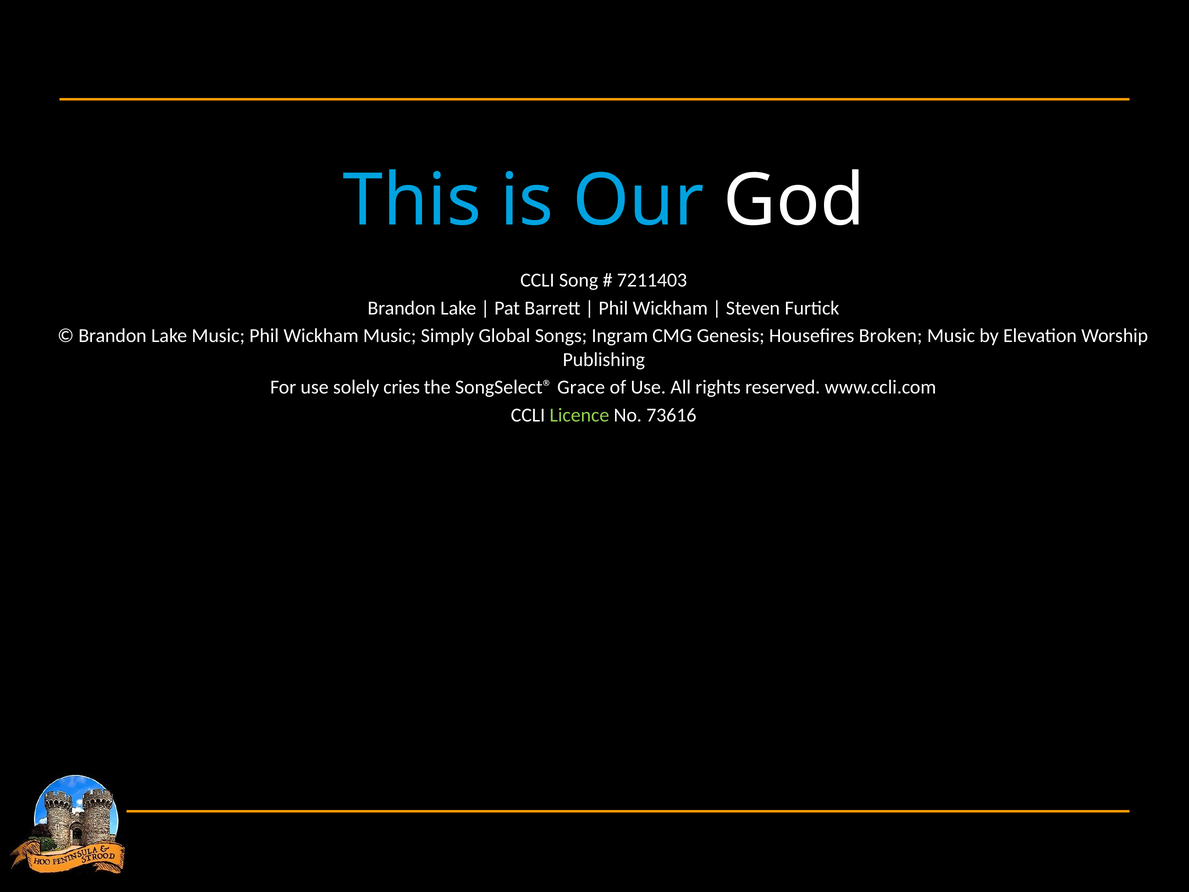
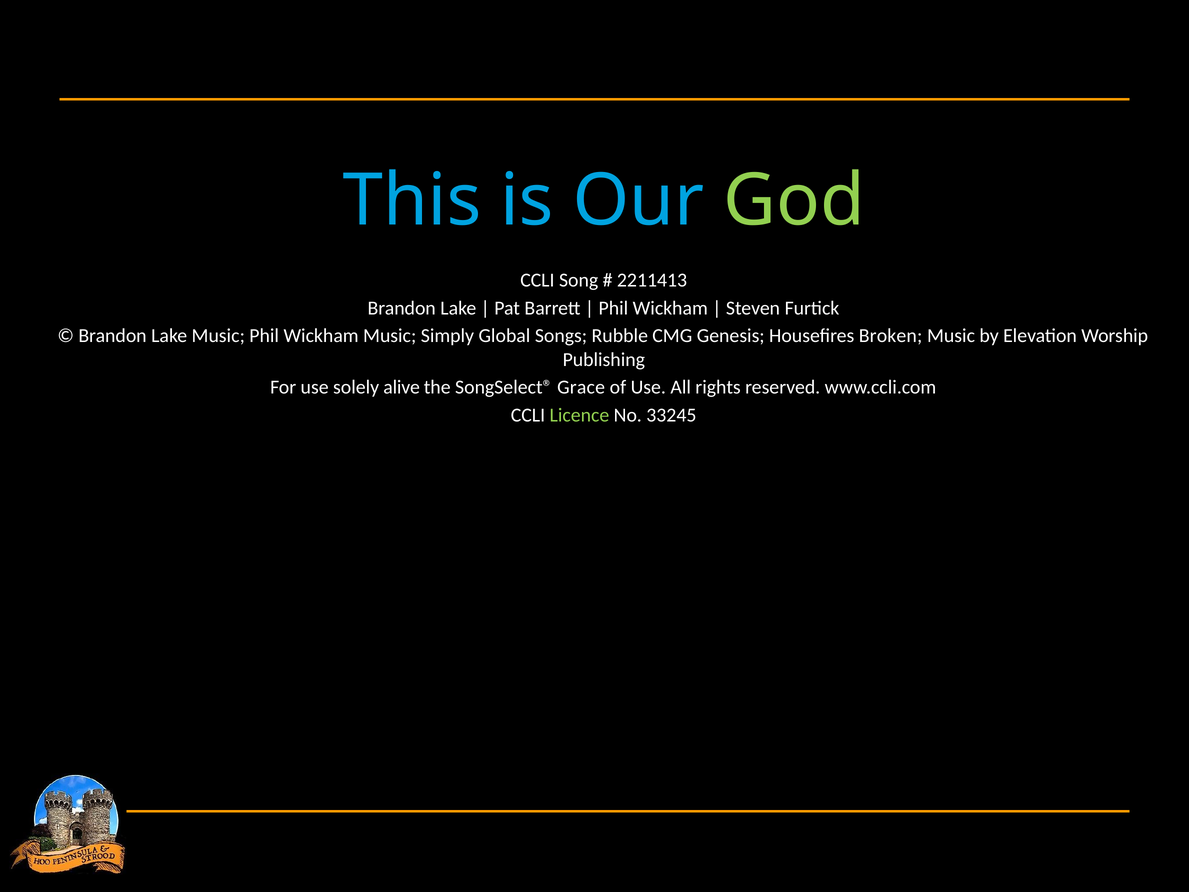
God colour: white -> light green (794, 201)
7211403: 7211403 -> 2211413 (652, 280)
Ingram: Ingram -> Rubble (620, 336)
cries: cries -> alive (402, 387)
73616: 73616 -> 33245 (671, 415)
